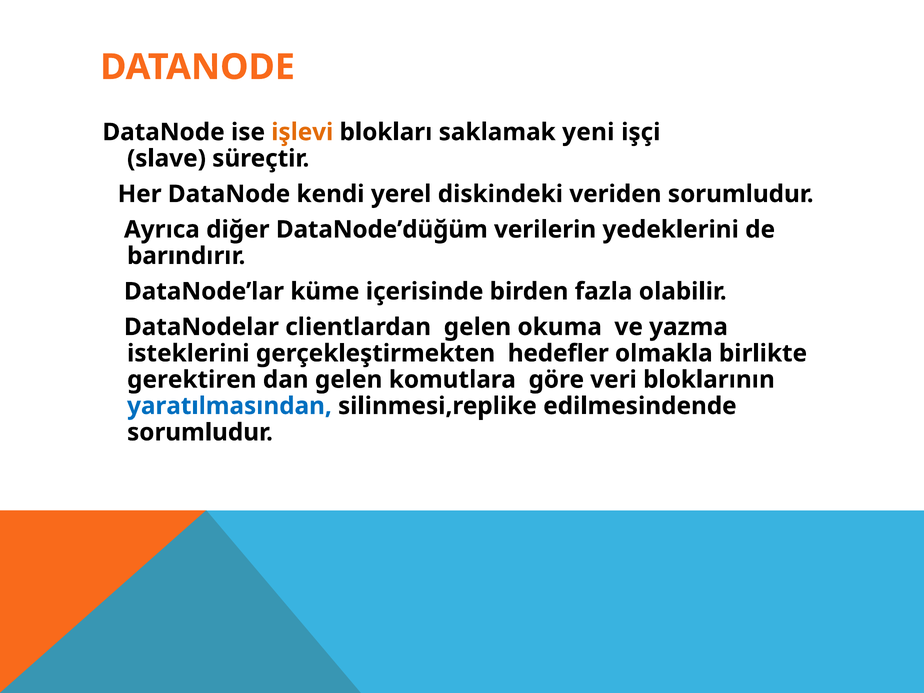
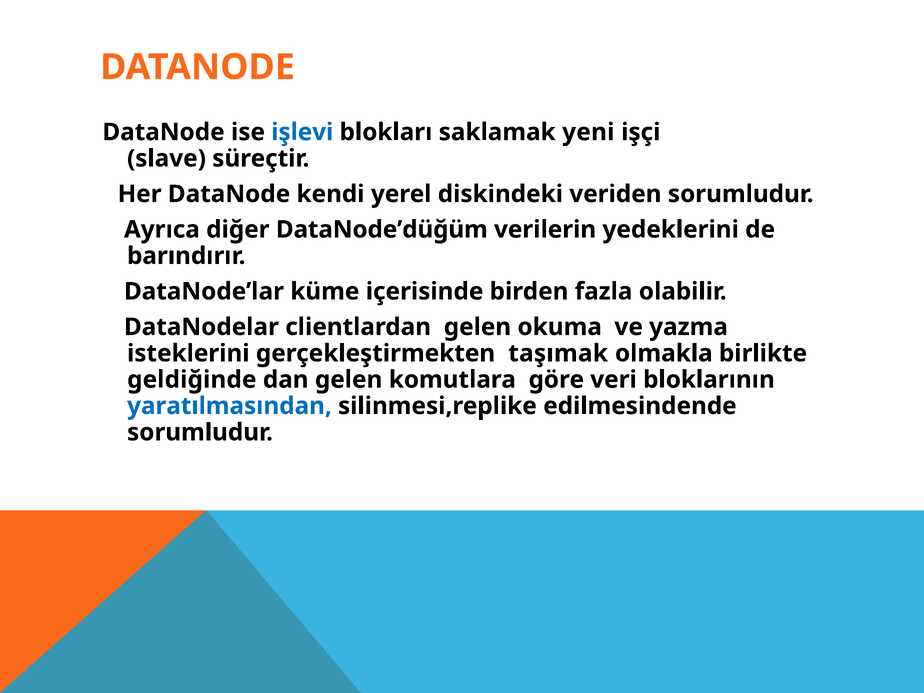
işlevi colour: orange -> blue (302, 132)
hedefler: hedefler -> taşımak (558, 353)
gerektiren: gerektiren -> geldiğinde (192, 380)
